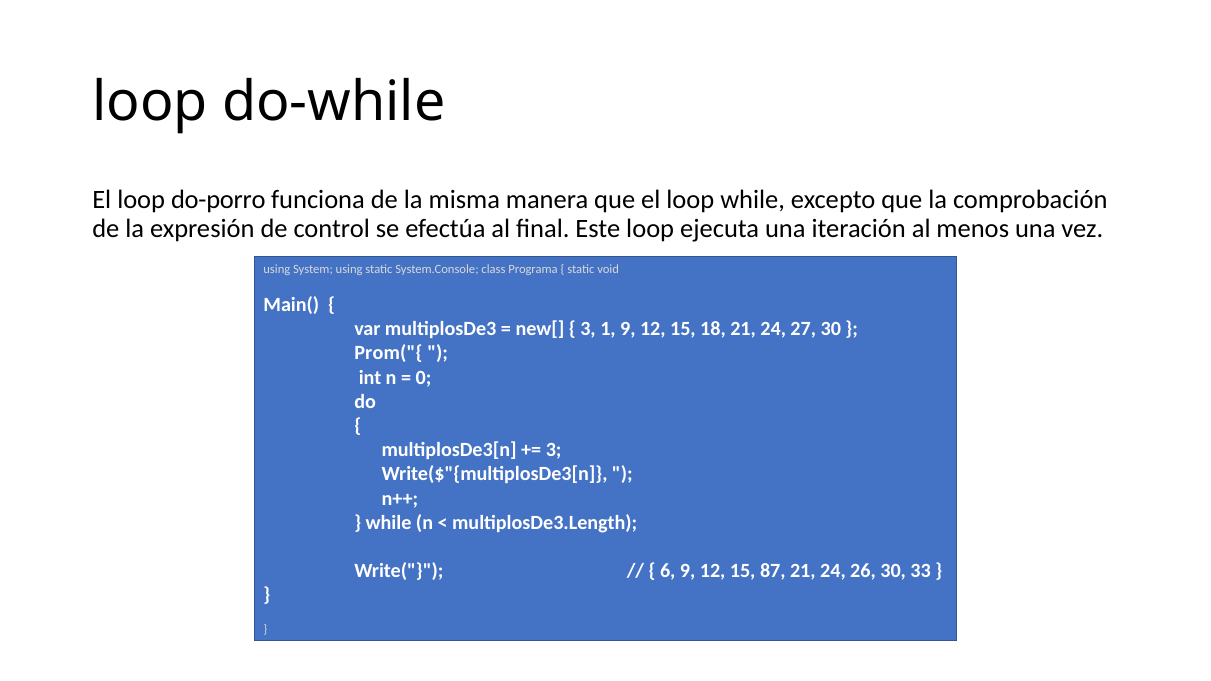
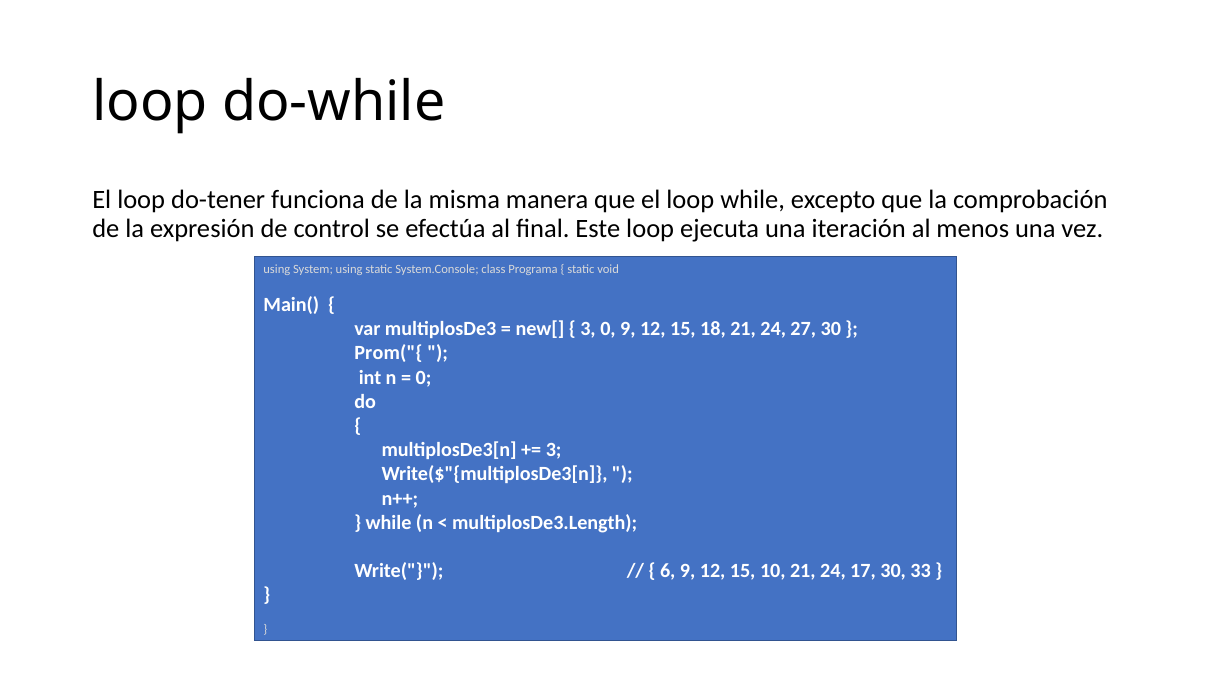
do-porro: do-porro -> do-tener (218, 200)
3 1: 1 -> 0 (608, 329)
87: 87 -> 10 (773, 571)
26: 26 -> 17 (863, 571)
